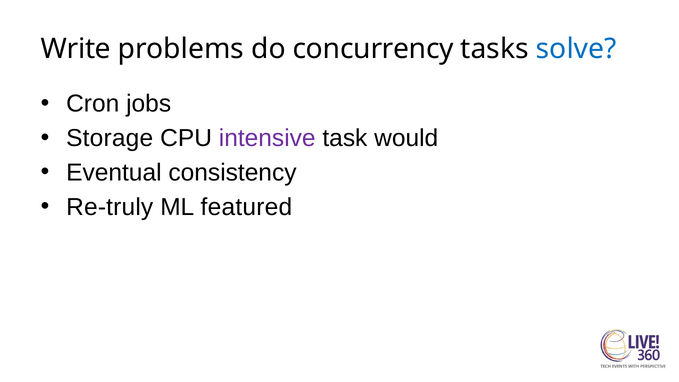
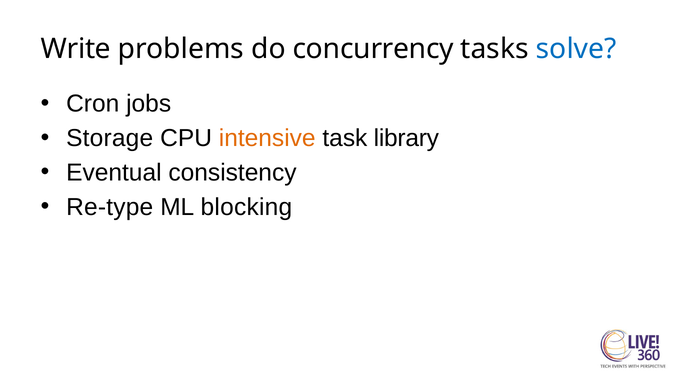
intensive colour: purple -> orange (267, 138)
would: would -> library (406, 138)
Re-truly: Re-truly -> Re-type (110, 207)
featured: featured -> blocking (246, 207)
